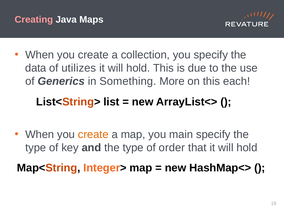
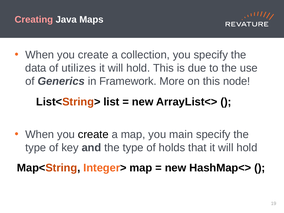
Something: Something -> Framework (128, 81)
each: each -> node (237, 81)
create colour: orange -> black (93, 134)
order: order -> holds (172, 148)
